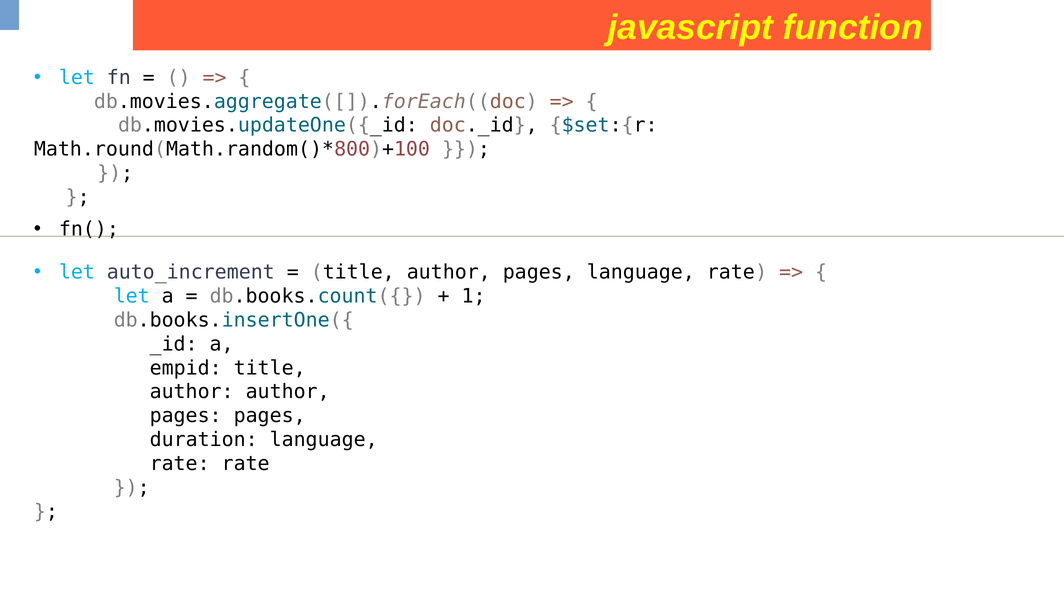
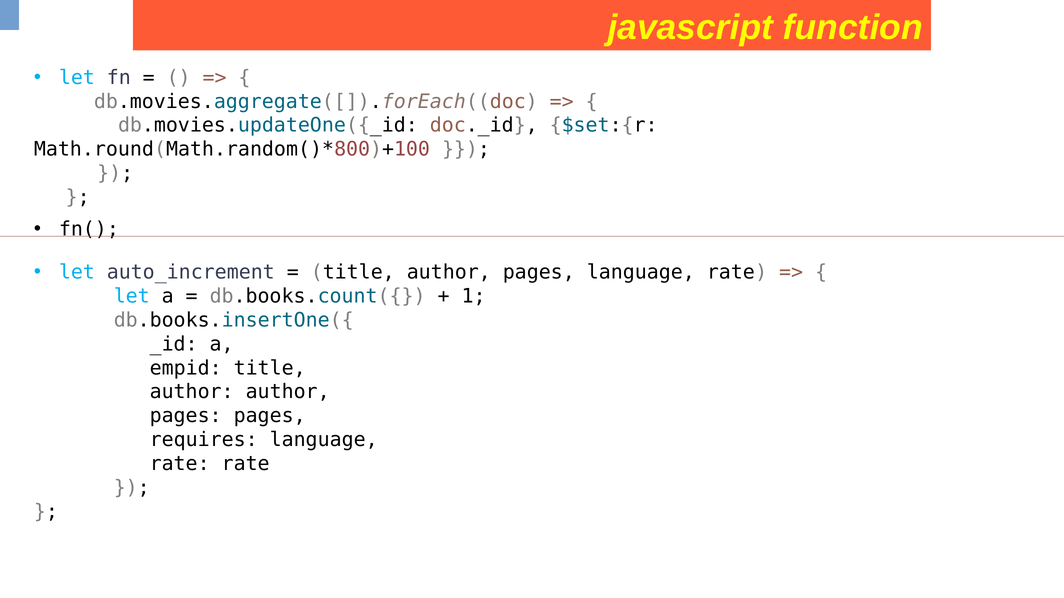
duration: duration -> requires (204, 440)
